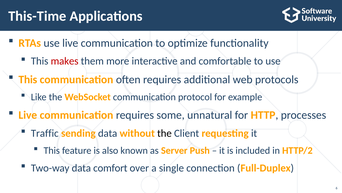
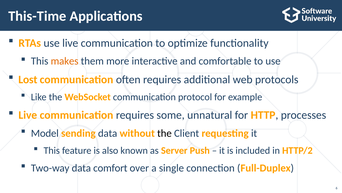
makes colour: red -> orange (65, 61)
This: This -> Lost (28, 79)
Traffic: Traffic -> Model (45, 133)
